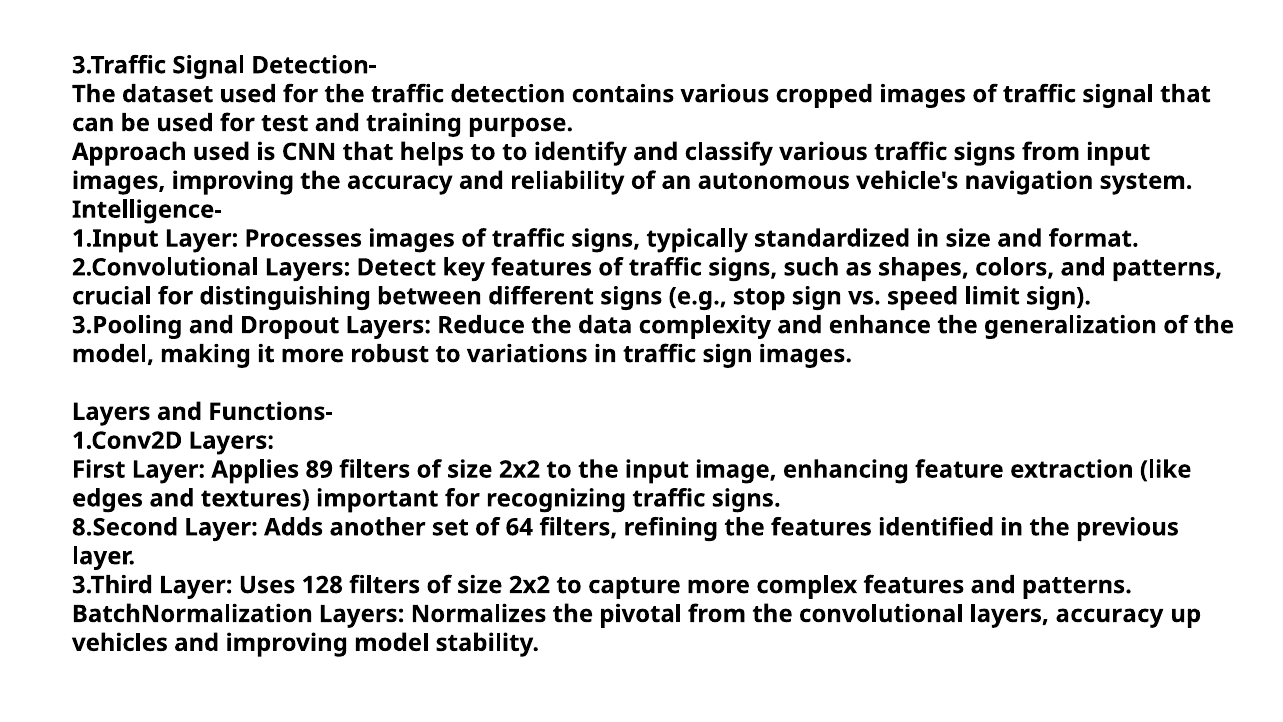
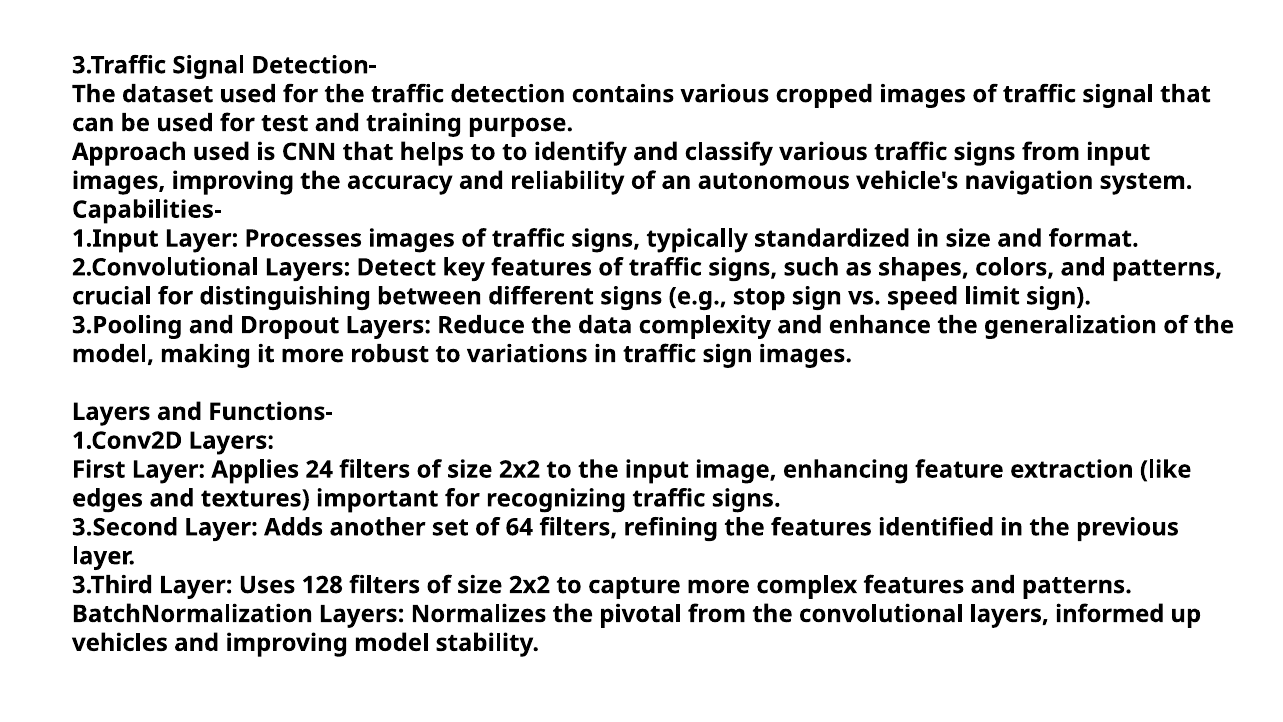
Intelligence-: Intelligence- -> Capabilities- (147, 210)
89: 89 -> 24 (319, 469)
8.Second: 8.Second -> 3.Second (125, 527)
layers accuracy: accuracy -> informed (1110, 614)
